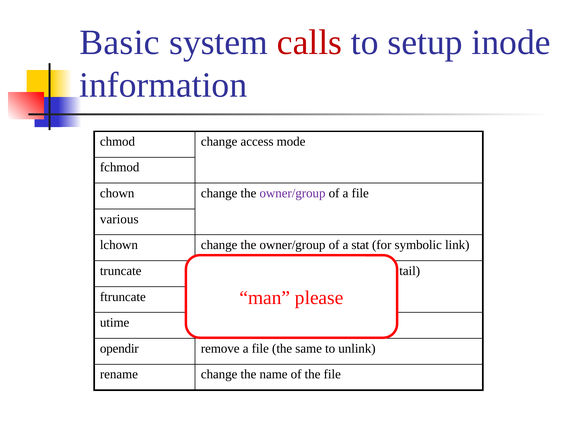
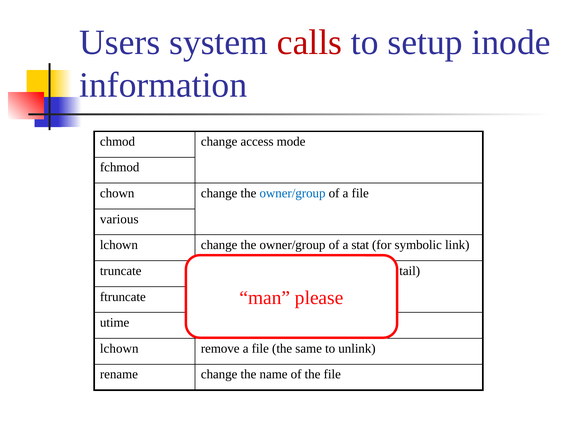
Basic: Basic -> Users (120, 42)
owner/group colour: purple -> blue (293, 193)
opendir: opendir -> lchown (119, 349)
